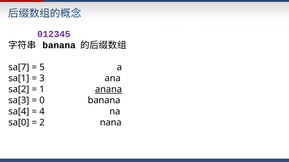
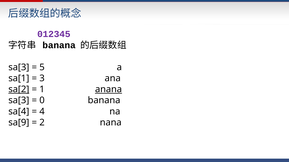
sa[7: sa[7 -> sa[3 (19, 67)
sa[2 underline: none -> present (19, 90)
sa[0: sa[0 -> sa[9 (19, 123)
